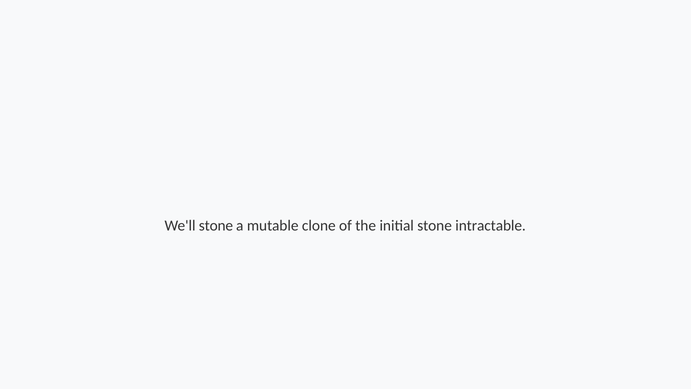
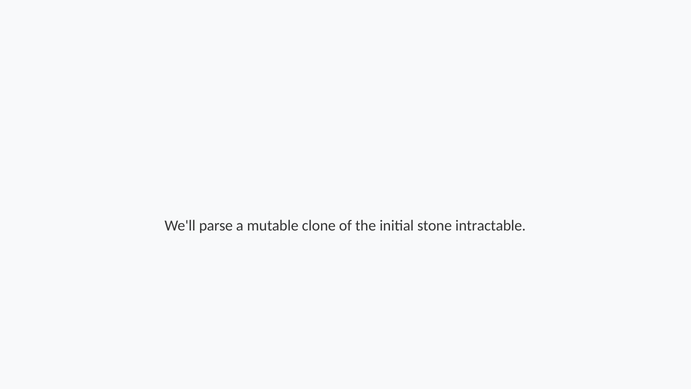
We'll stone: stone -> parse (216, 226)
